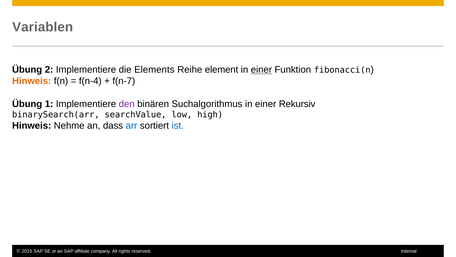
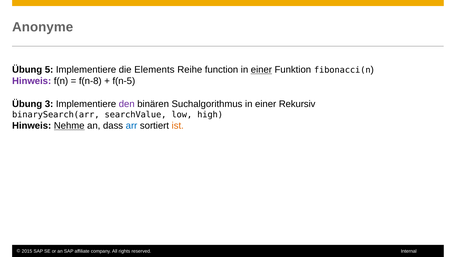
Variablen: Variablen -> Anonyme (43, 27)
2: 2 -> 5 (49, 70)
element: element -> function (222, 70)
Hinweis colour: orange -> purple (32, 81)
f(n-4: f(n-4 -> f(n-8 (90, 81)
f(n-7: f(n-7 -> f(n-5 (124, 81)
1: 1 -> 3 (49, 104)
Nehme underline: none -> present (69, 125)
ist colour: blue -> orange (178, 125)
